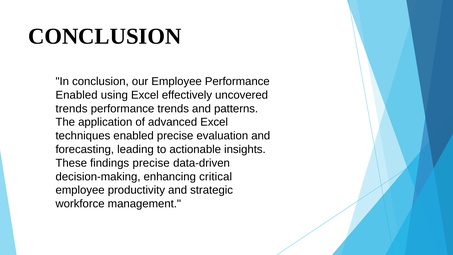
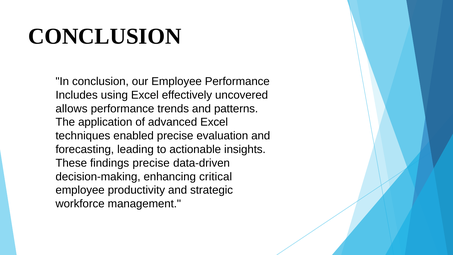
Enabled: Enabled -> Includes (77, 95)
trends: trends -> allows (72, 109)
